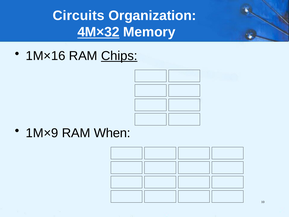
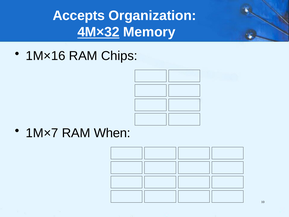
Circuits: Circuits -> Accepts (79, 16)
Chips underline: present -> none (119, 56)
1M×9: 1M×9 -> 1M×7 (42, 133)
